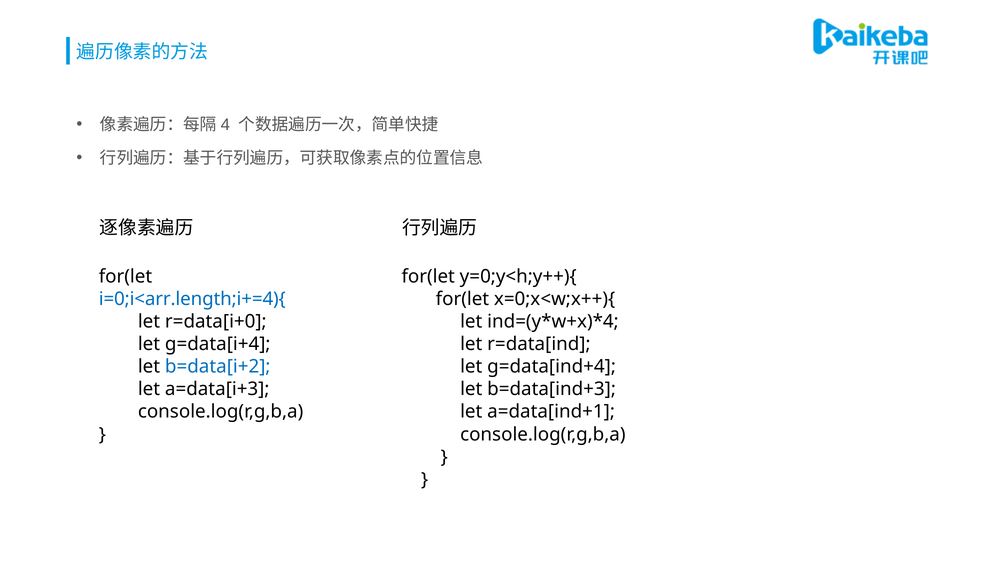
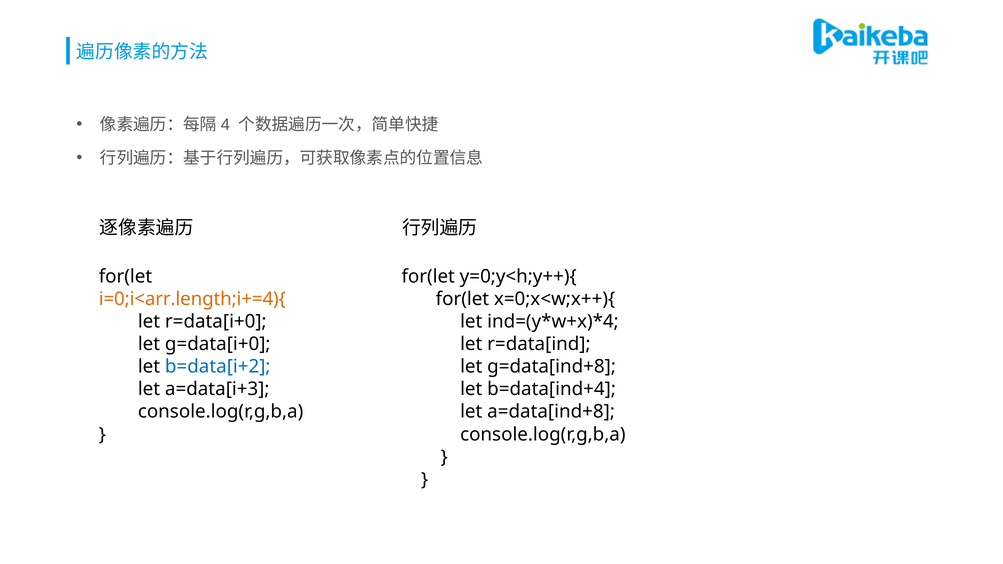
i=0;i<arr.length;i+=4){ colour: blue -> orange (192, 299)
g=data[i+4: g=data[i+4 -> g=data[i+0 (218, 344)
g=data[ind+4: g=data[ind+4 -> g=data[ind+8 (552, 367)
b=data[ind+3: b=data[ind+3 -> b=data[ind+4 (552, 389)
a=data[ind+1: a=data[ind+1 -> a=data[ind+8 (551, 412)
